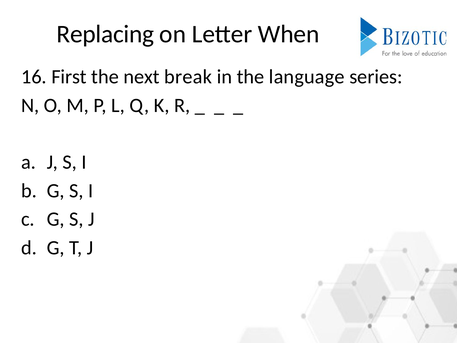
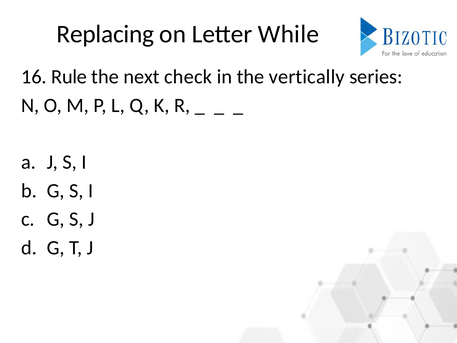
When: When -> While (288, 34)
First: First -> Rule (69, 77)
break: break -> check (188, 77)
language: language -> vertically (307, 77)
